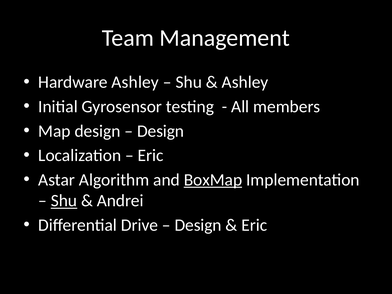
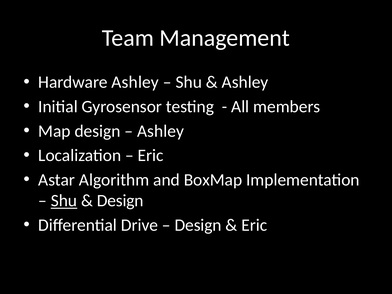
Design: Design -> Ashley (161, 131)
BoxMap underline: present -> none (213, 180)
Andrei: Andrei -> Design (120, 201)
